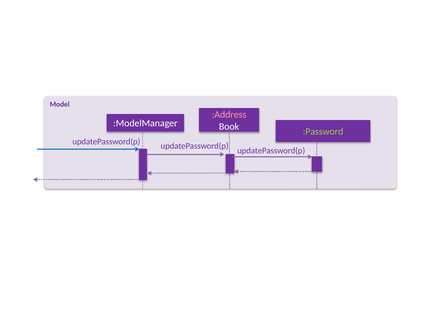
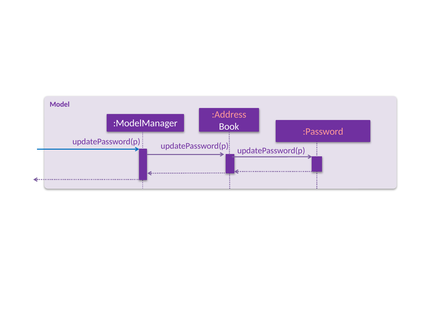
:Password colour: light green -> pink (323, 132)
